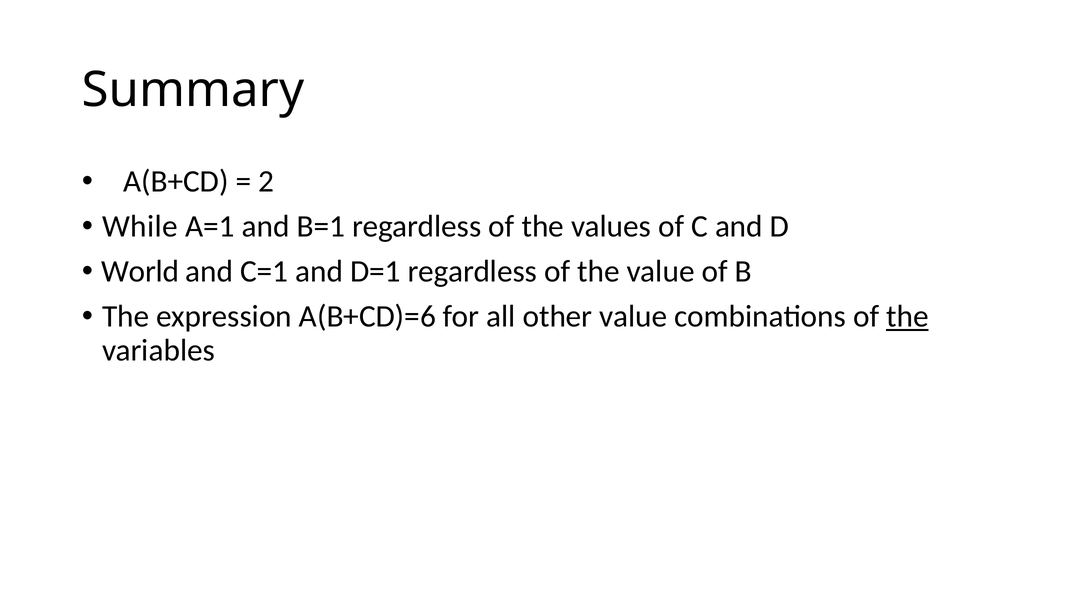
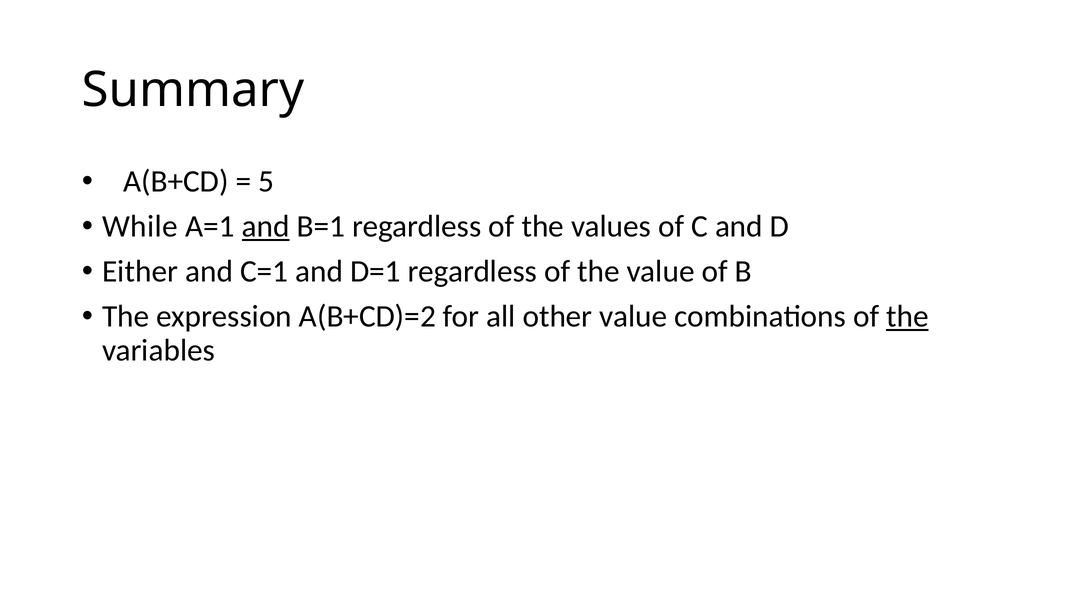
2: 2 -> 5 (266, 182)
and underline: none -> present (266, 227)
World: World -> Either (140, 272)
A(B+CD)=6: A(B+CD)=6 -> A(B+CD)=2 (367, 317)
